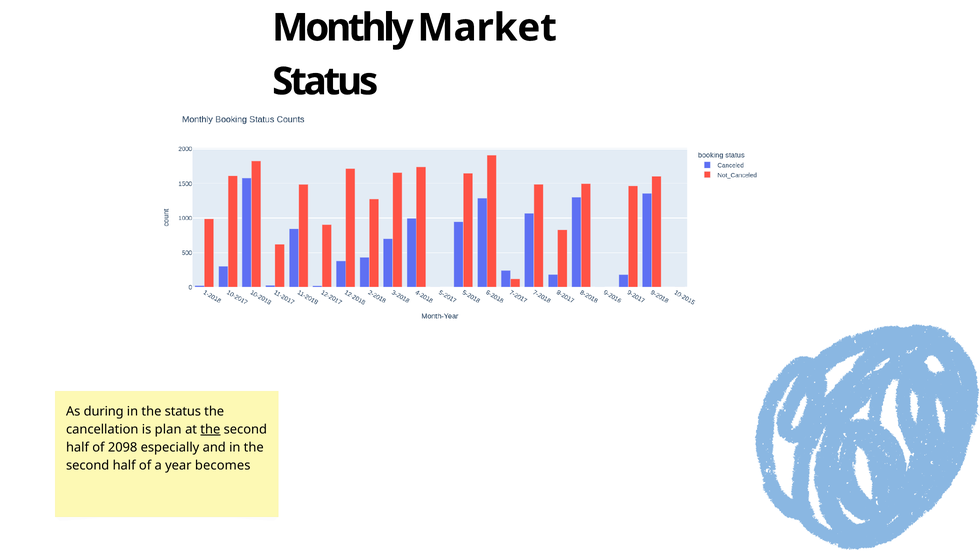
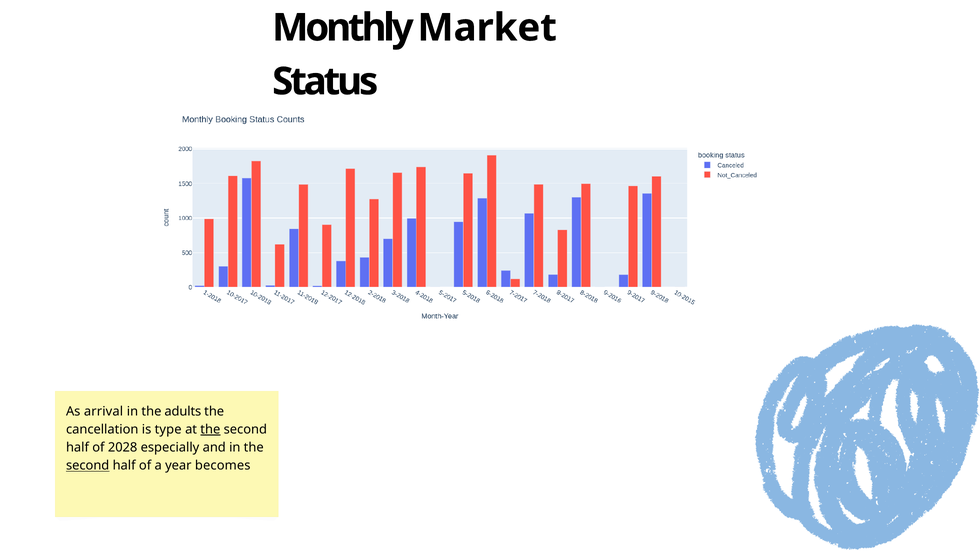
during: during -> arrival (104, 412)
the status: status -> adults (183, 412)
plan: plan -> type (168, 430)
2098: 2098 -> 2028 (123, 448)
second underline: none -> present (88, 466)
